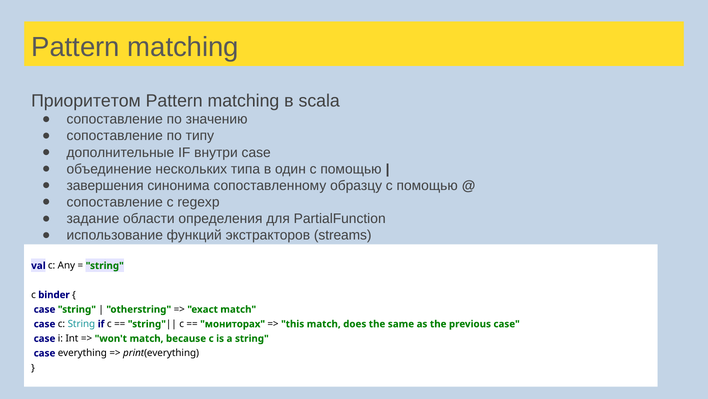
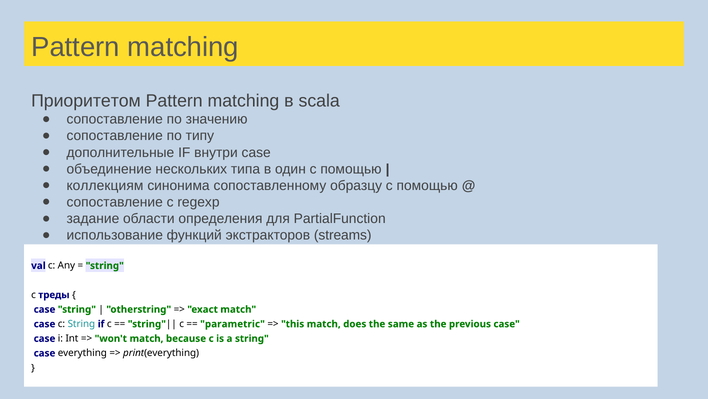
завершения: завершения -> коллекциям (105, 185)
binder: binder -> треды (54, 294)
мониторах: мониторах -> pаrametriс (233, 323)
